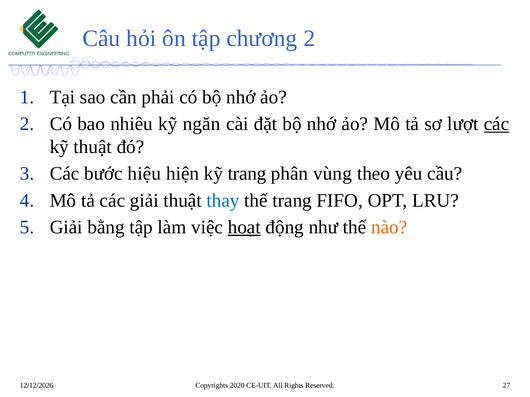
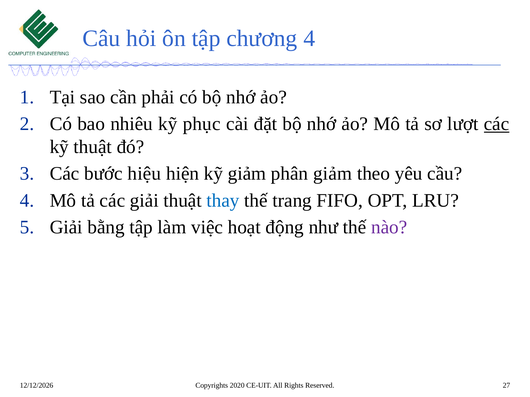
chương 2: 2 -> 4 (309, 38)
ngăn: ngăn -> phục (202, 124)
kỹ trang: trang -> giảm (247, 174)
phân vùng: vùng -> giảm (333, 174)
hoạt underline: present -> none (244, 227)
nào colour: orange -> purple (389, 227)
